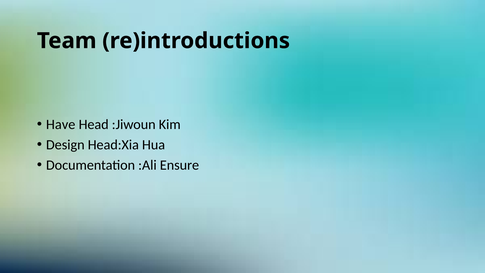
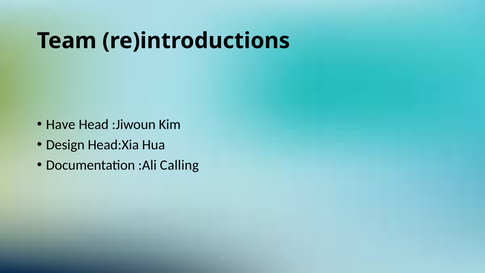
Ensure: Ensure -> Calling (179, 165)
